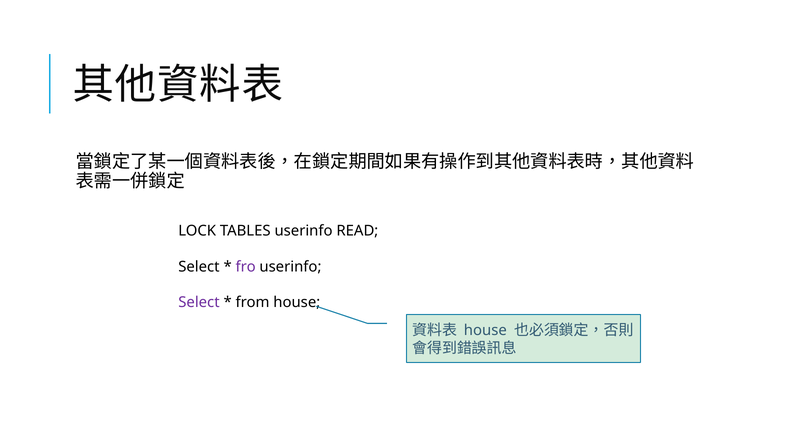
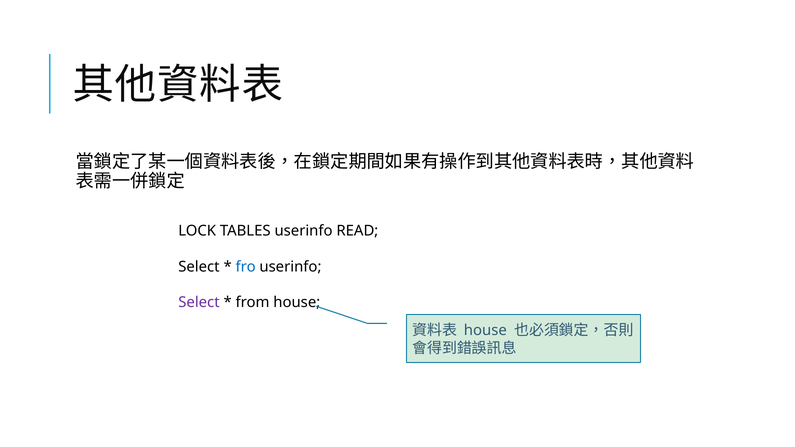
fro colour: purple -> blue (246, 267)
